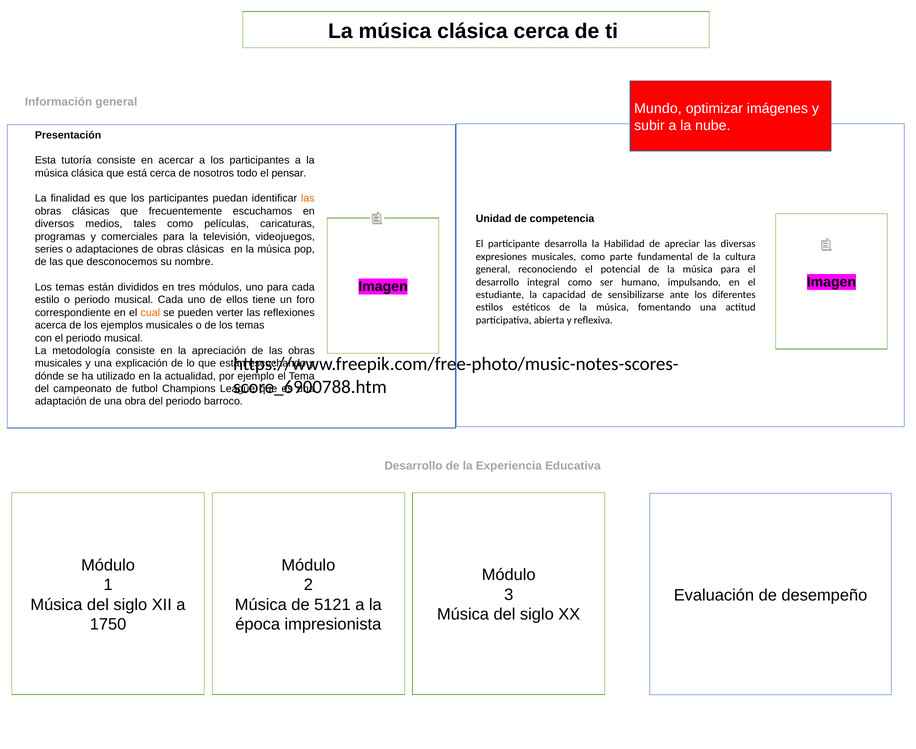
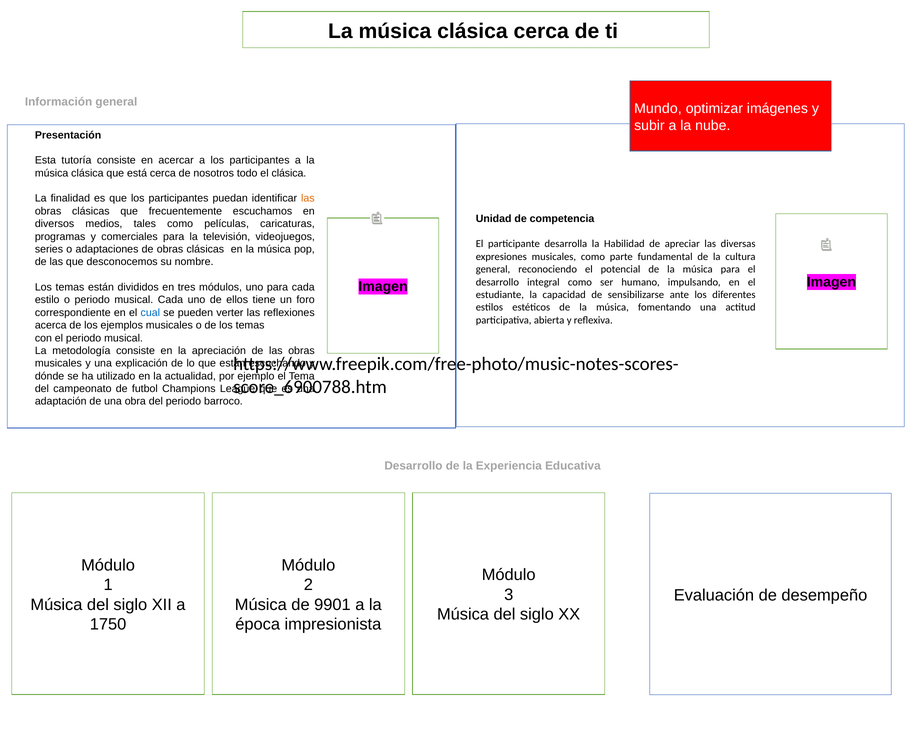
el pensar: pensar -> clásica (289, 173)
cual colour: orange -> blue (150, 313)
5121: 5121 -> 9901 (332, 605)
